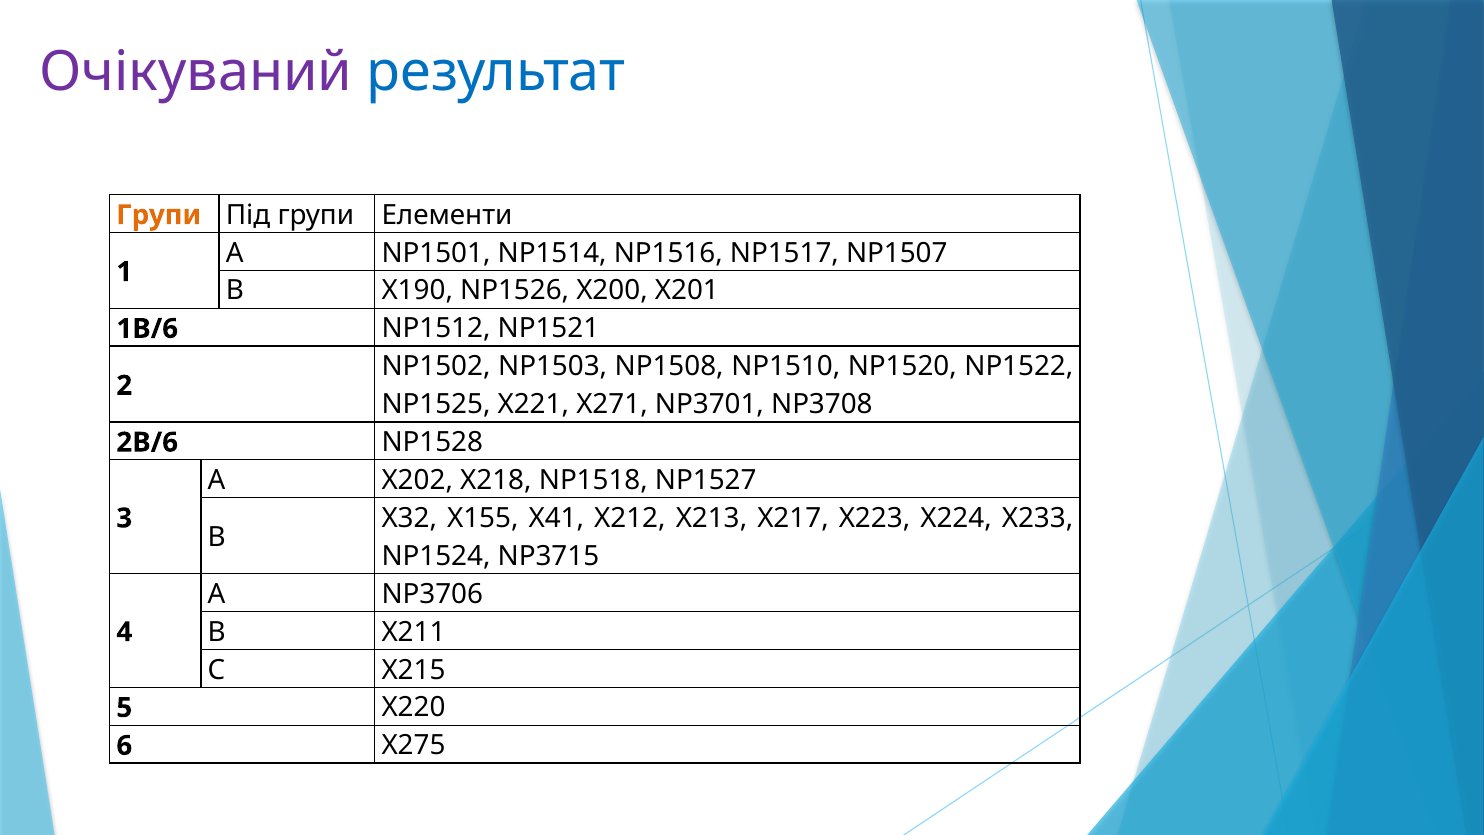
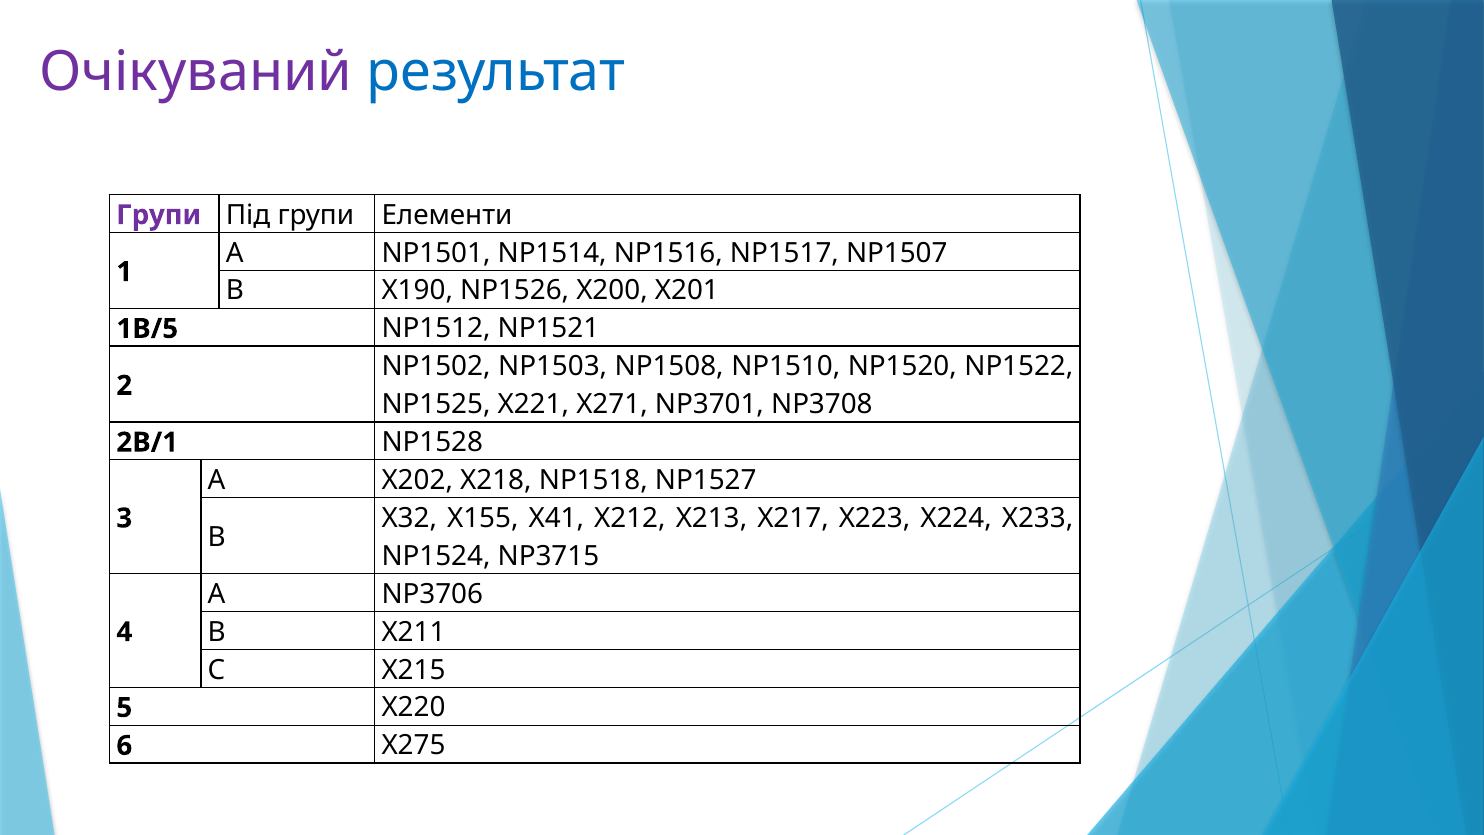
Групи colour: orange -> purple (159, 215)
1B/6: 1B/6 -> 1B/5 (147, 329)
2B/6: 2B/6 -> 2B/1 (147, 442)
